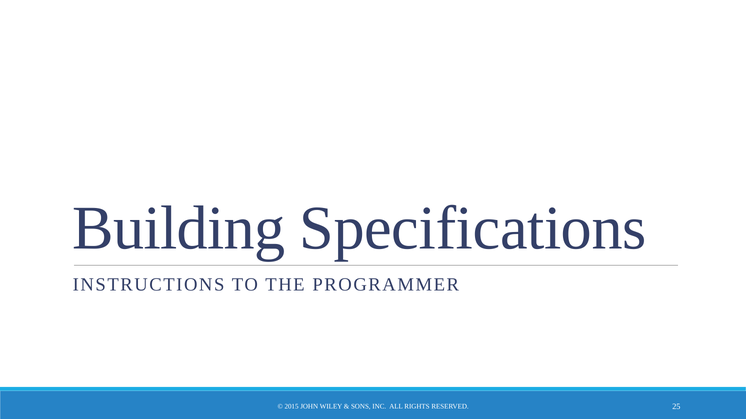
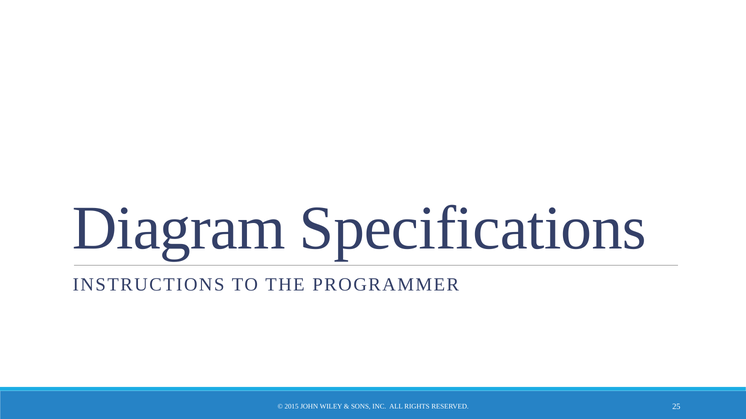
Building: Building -> Diagram (179, 229)
